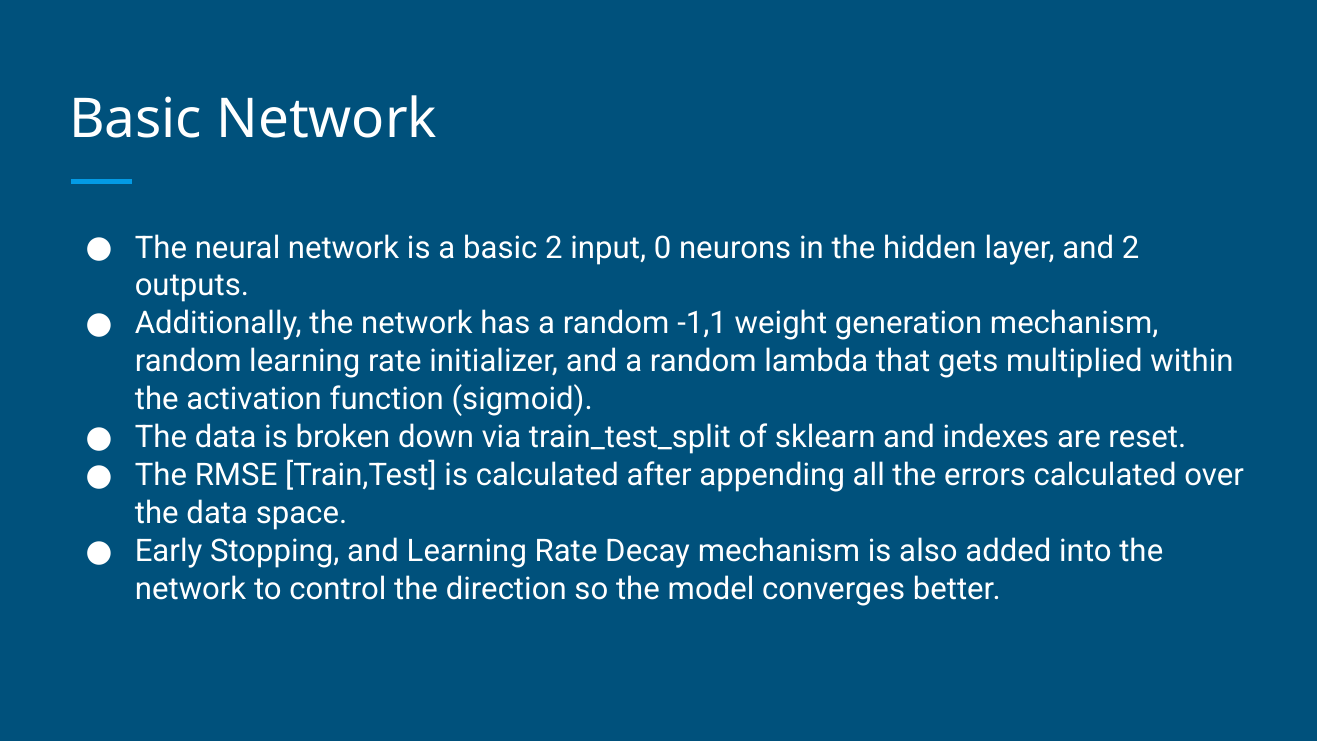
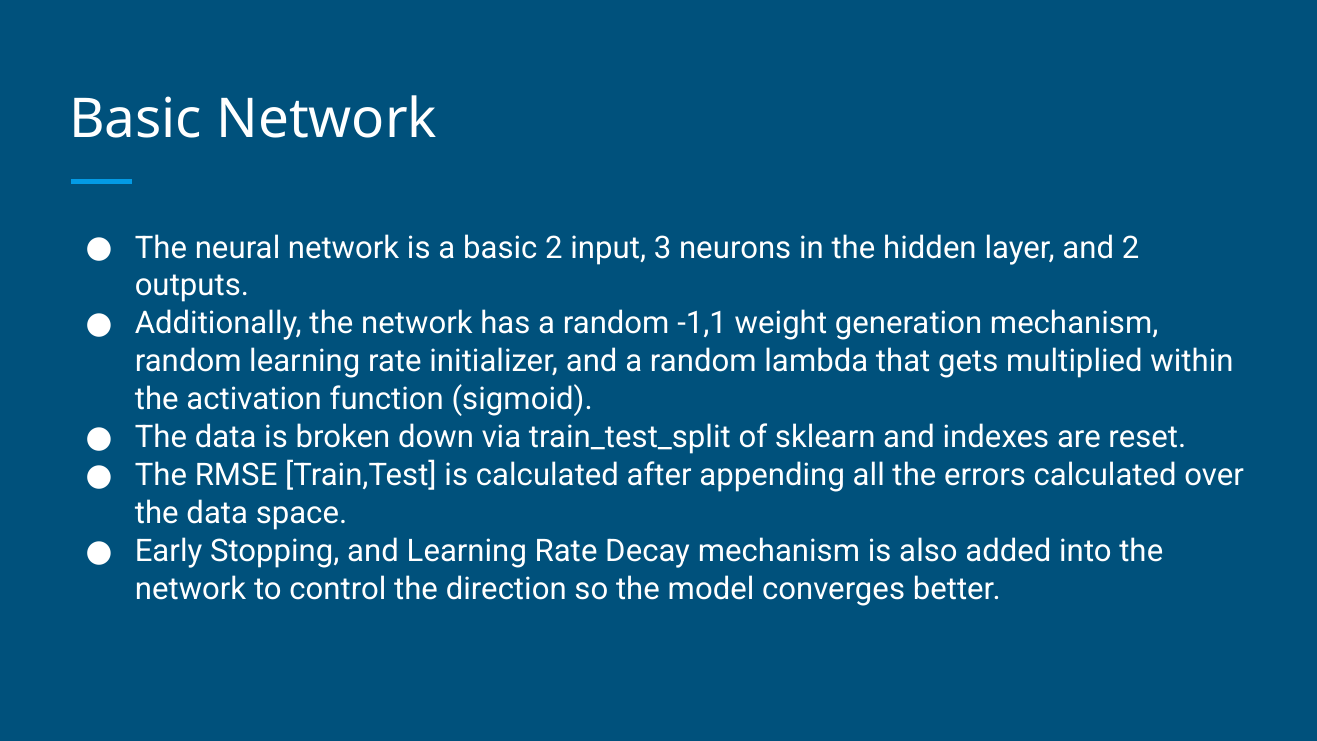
0: 0 -> 3 (663, 248)
